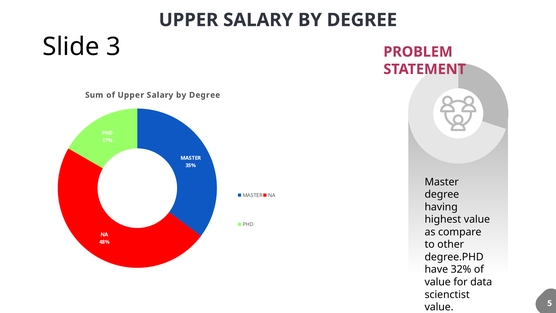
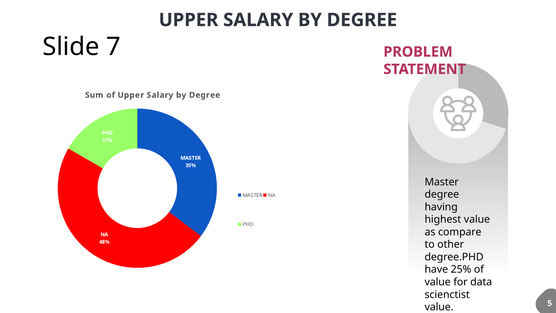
3: 3 -> 7 (113, 47)
32%: 32% -> 25% (461, 269)
